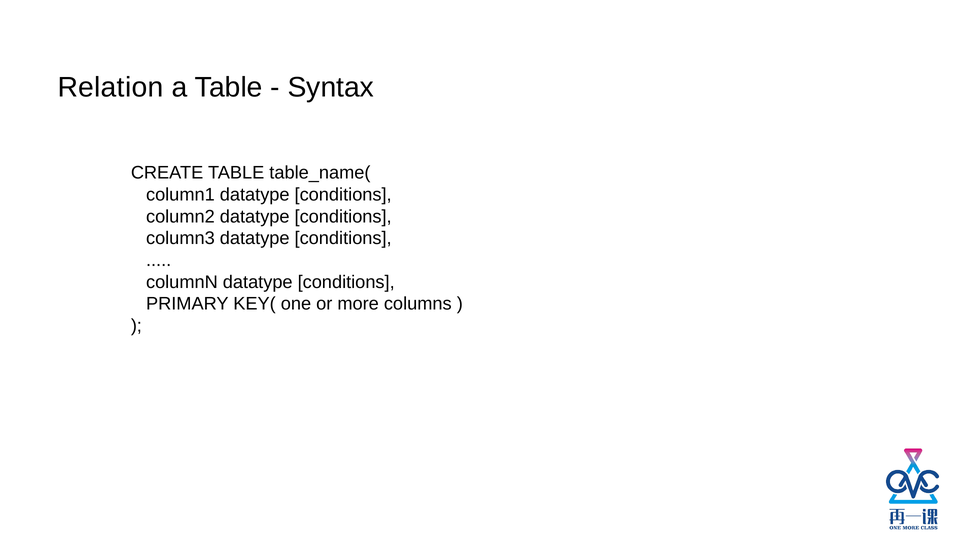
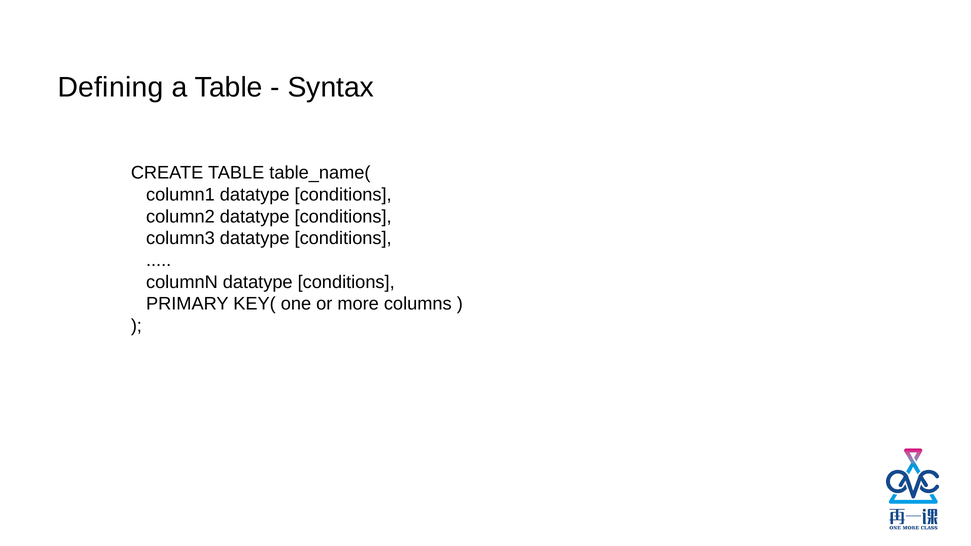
Relation: Relation -> Defining (111, 88)
